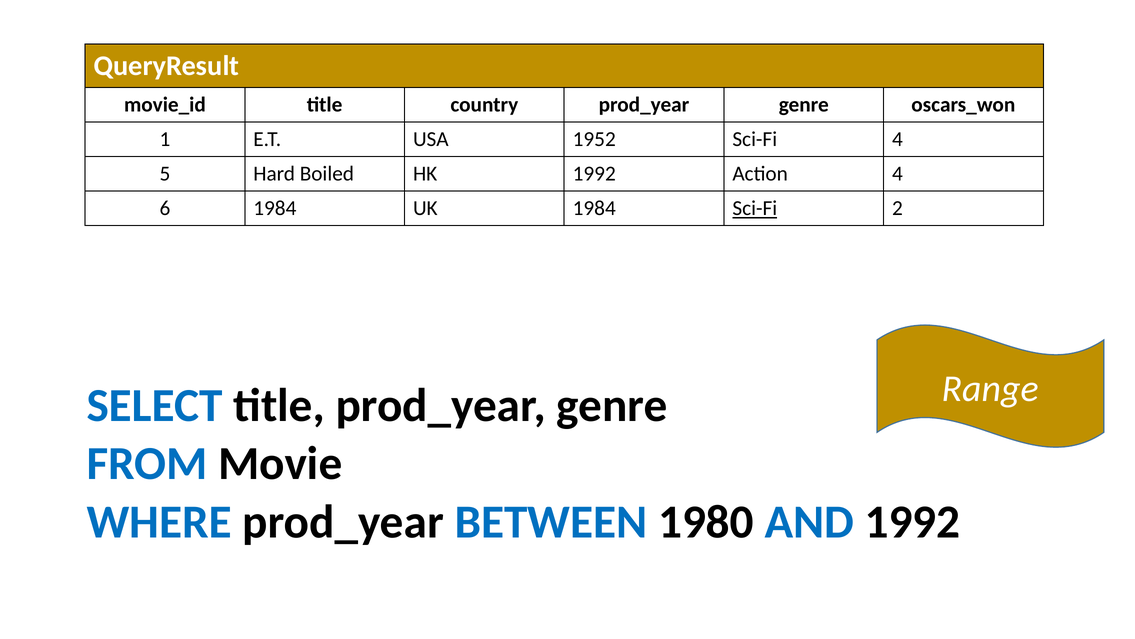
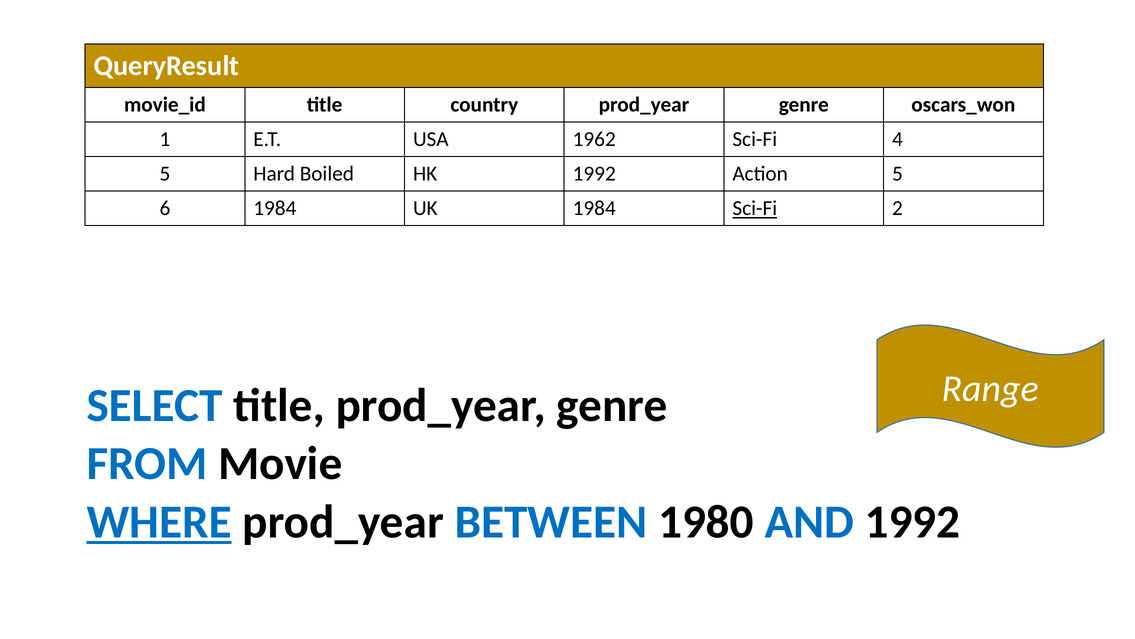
1952: 1952 -> 1962 (594, 139)
Action 4: 4 -> 5 (897, 174)
WHERE underline: none -> present (159, 522)
